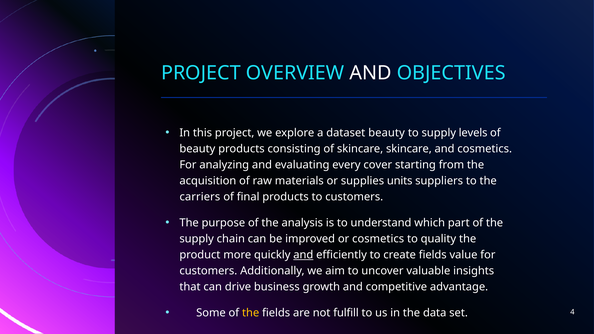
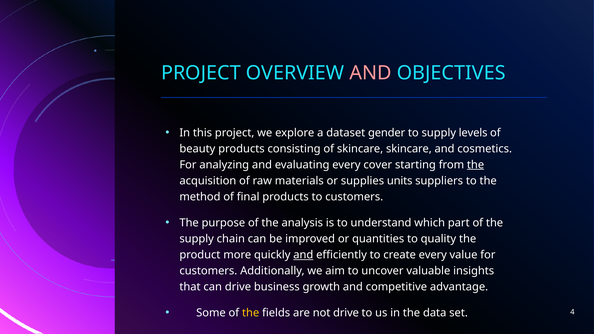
AND colour: white -> pink (371, 73)
dataset beauty: beauty -> gender (387, 133)
the underline: none -> present (476, 165)
carriers: carriers -> method (200, 197)
or cosmetics: cosmetics -> quantities (378, 239)
create fields: fields -> every (433, 255)
not fulfill: fulfill -> drive (346, 313)
